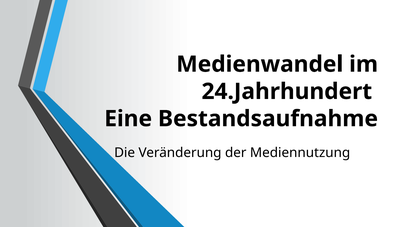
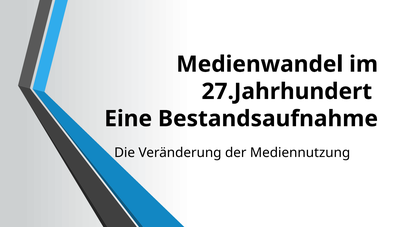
24.Jahrhundert: 24.Jahrhundert -> 27.Jahrhundert (287, 92)
